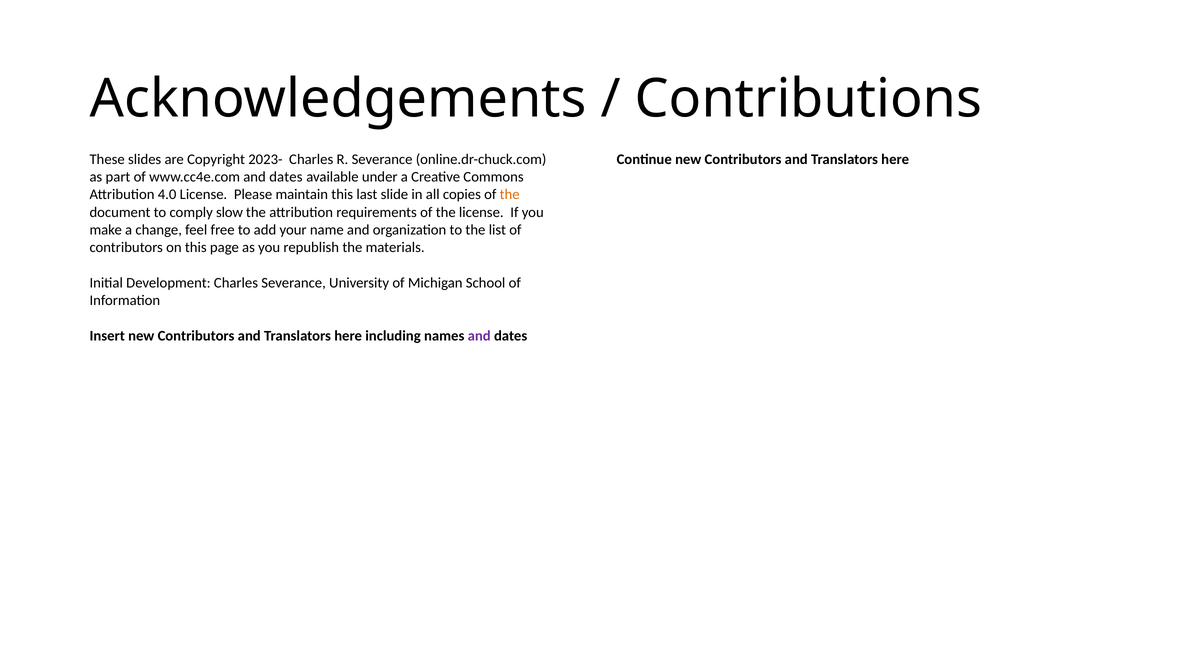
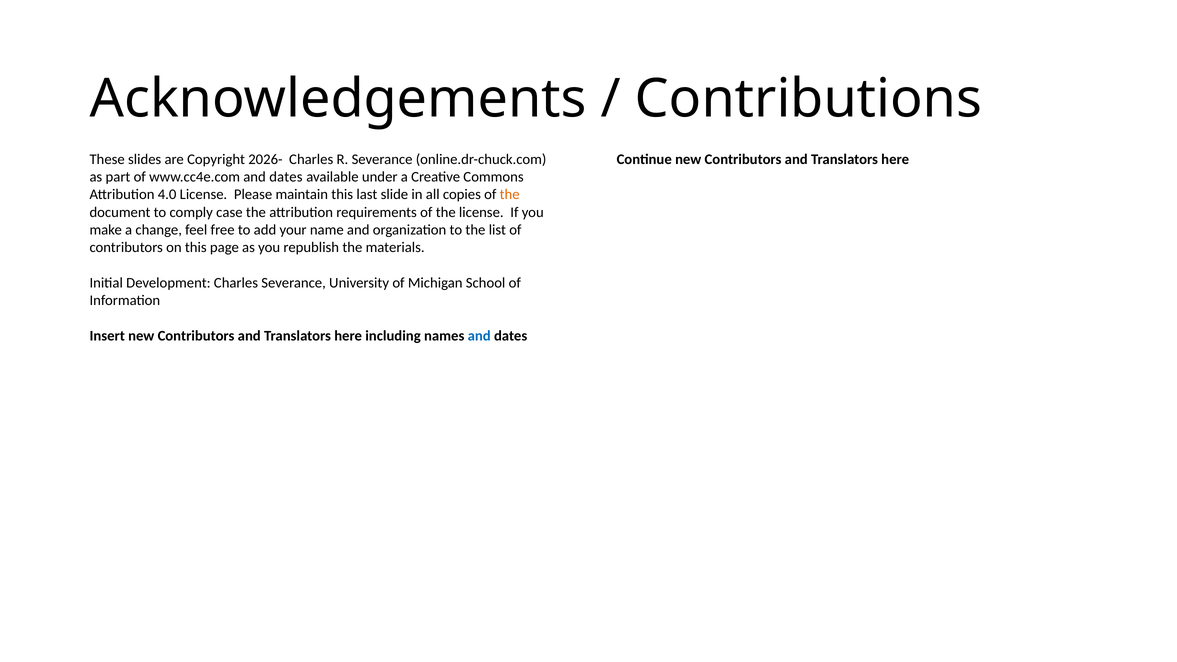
2023-: 2023- -> 2026- (265, 159)
slow: slow -> case (229, 212)
and colour: purple -> blue (479, 336)
